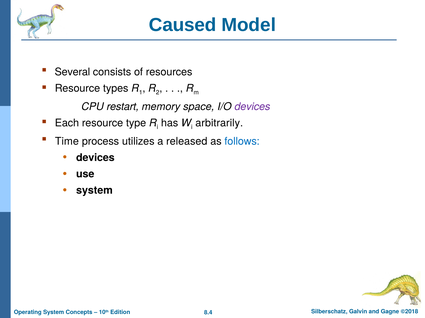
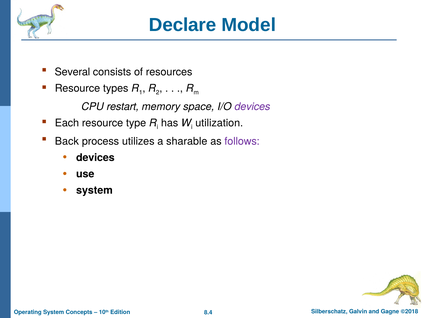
Caused: Caused -> Declare (183, 25)
arbitrarily: arbitrarily -> utilization (219, 123)
Time: Time -> Back (67, 142)
released: released -> sharable (187, 142)
follows colour: blue -> purple (242, 142)
